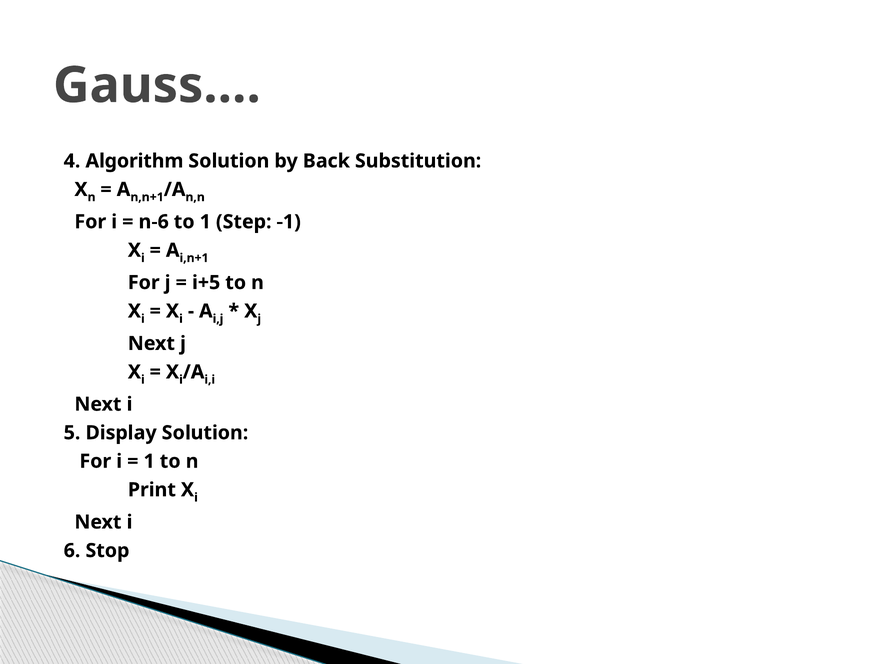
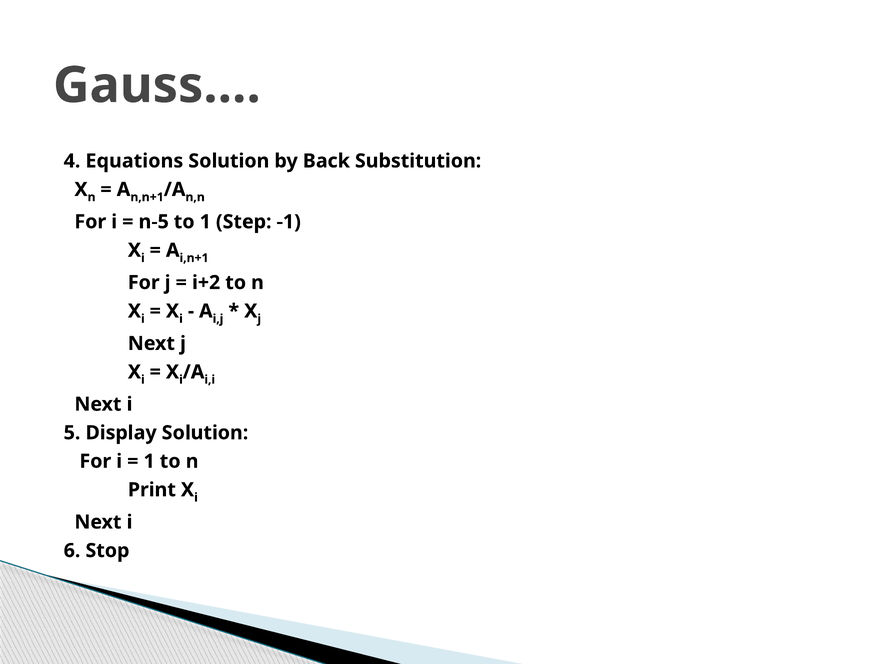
Algorithm: Algorithm -> Equations (134, 161)
n-6: n-6 -> n-5 (154, 222)
i+5: i+5 -> i+2 (206, 283)
